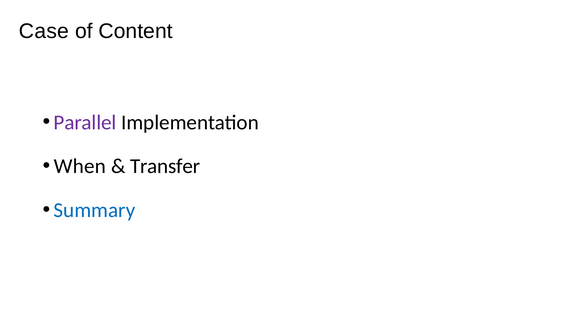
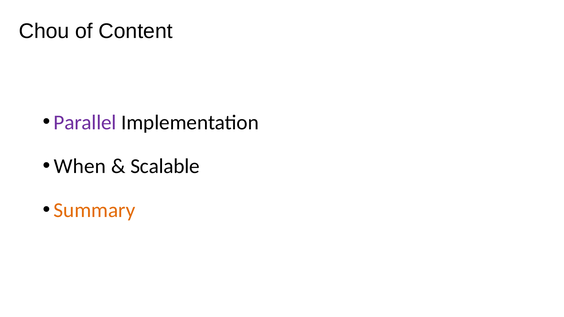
Case: Case -> Chou (44, 31)
Transfer: Transfer -> Scalable (165, 166)
Summary colour: blue -> orange (94, 210)
